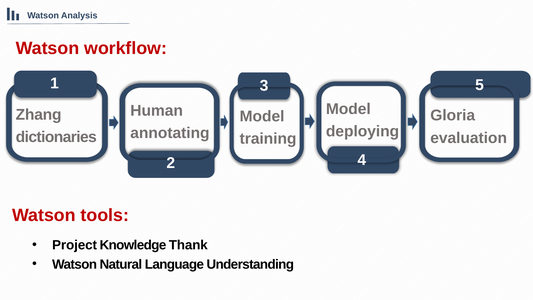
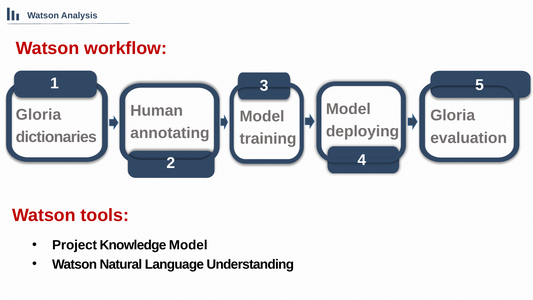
Zhang: Zhang -> Gloria (38, 115)
Knowledge Thank: Thank -> Model (188, 245)
